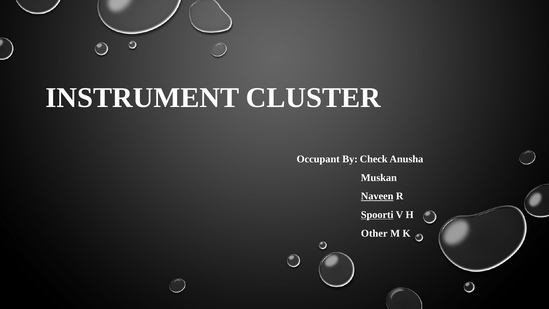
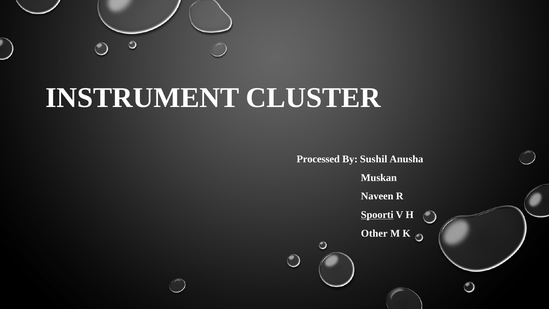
Occupant: Occupant -> Processed (318, 159)
Check: Check -> Sushil (374, 159)
Naveen underline: present -> none (377, 196)
